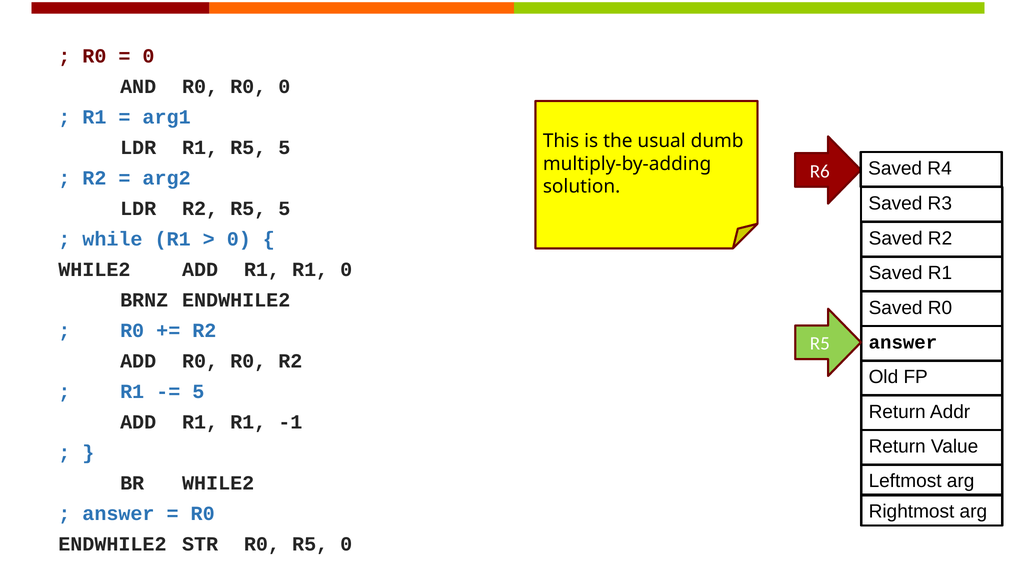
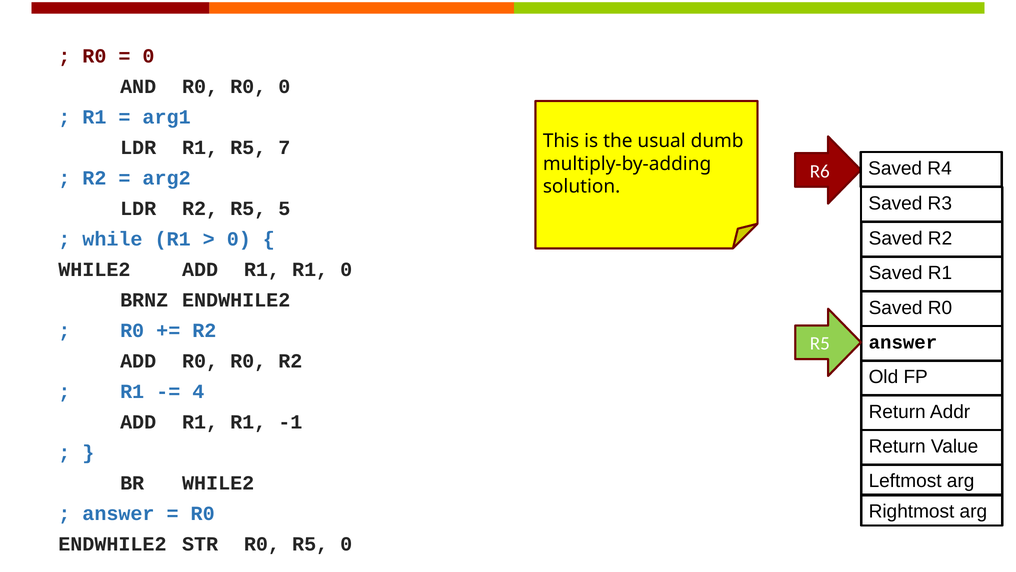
R1 R5 5: 5 -> 7 (284, 148)
5: 5 -> 4 (198, 391)
